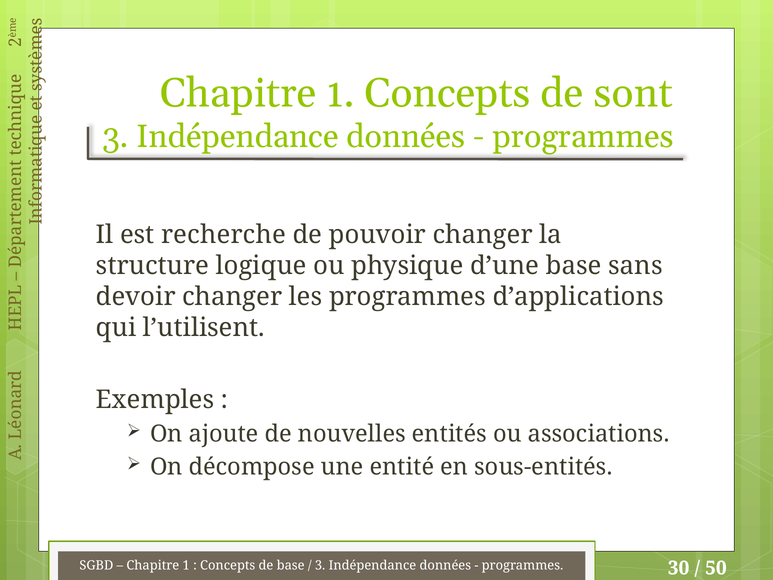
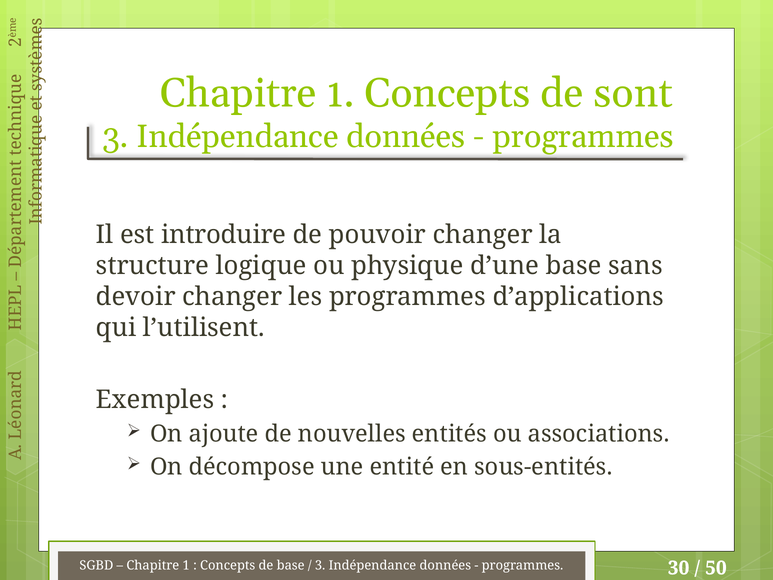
recherche: recherche -> introduire (224, 235)
